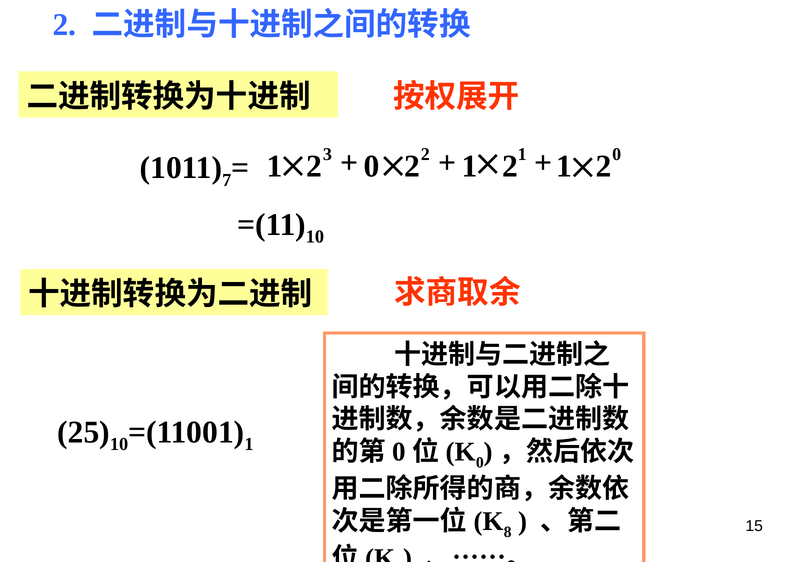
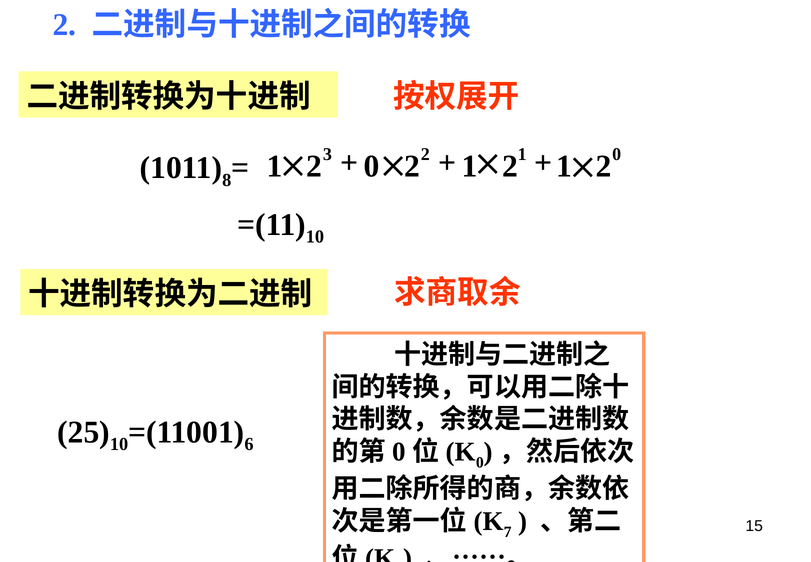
7: 7 -> 8 (227, 180)
1: 1 -> 6 (249, 444)
8: 8 -> 7 (508, 531)
